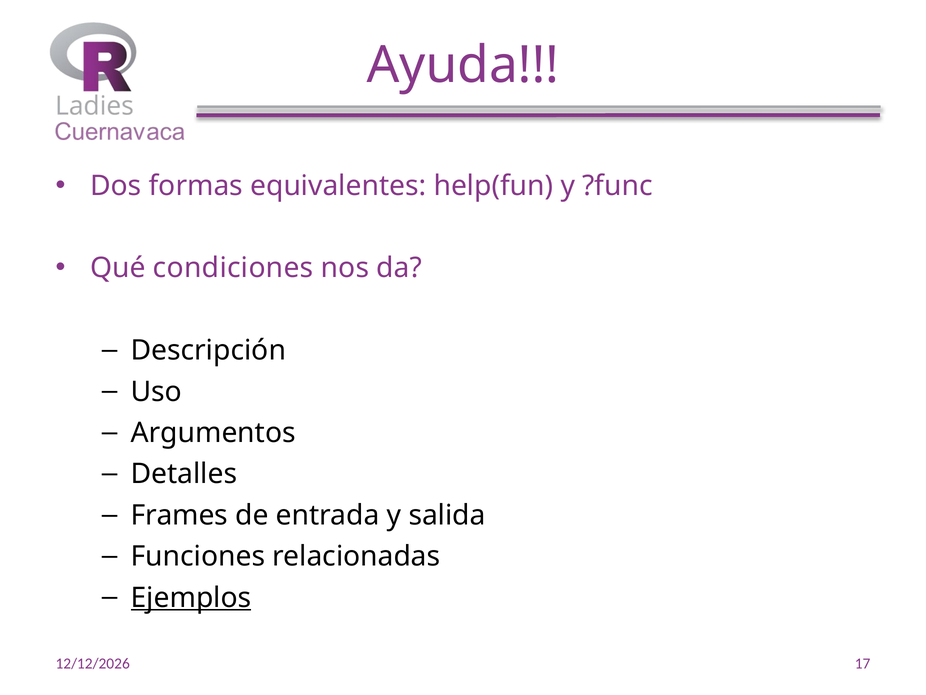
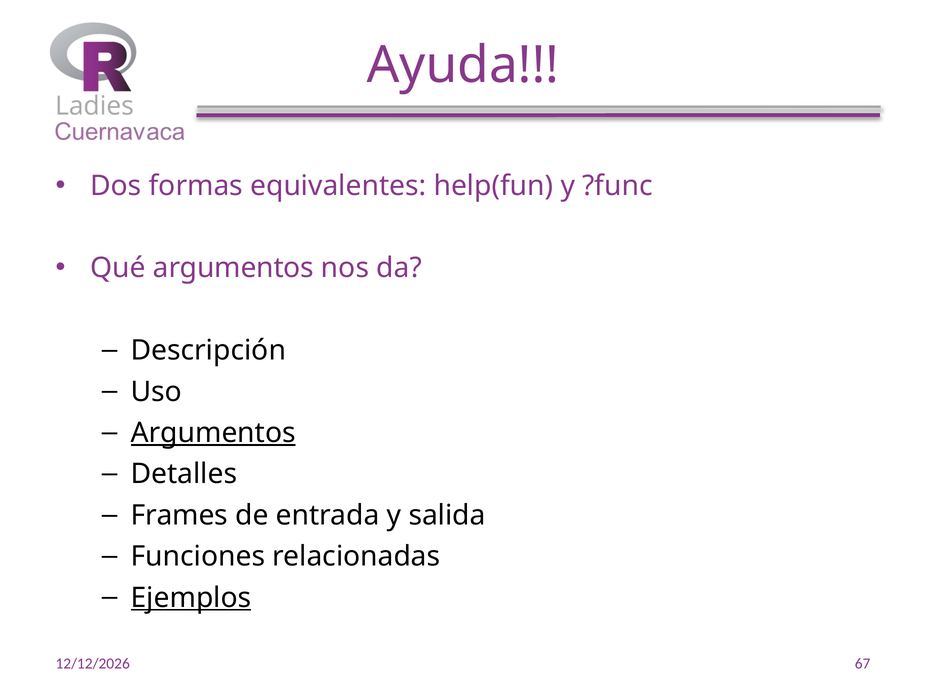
Qué condiciones: condiciones -> argumentos (233, 268)
Argumentos underline: none -> present (213, 433)
17: 17 -> 67 (863, 663)
